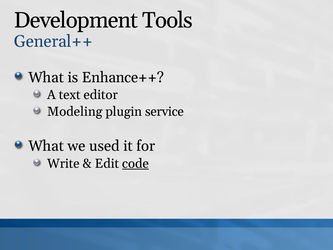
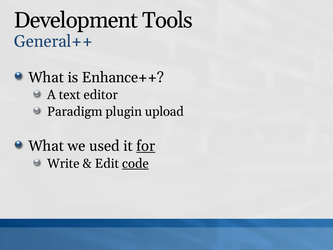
Modeling: Modeling -> Paradigm (75, 111)
service: service -> upload (164, 111)
for underline: none -> present (146, 146)
